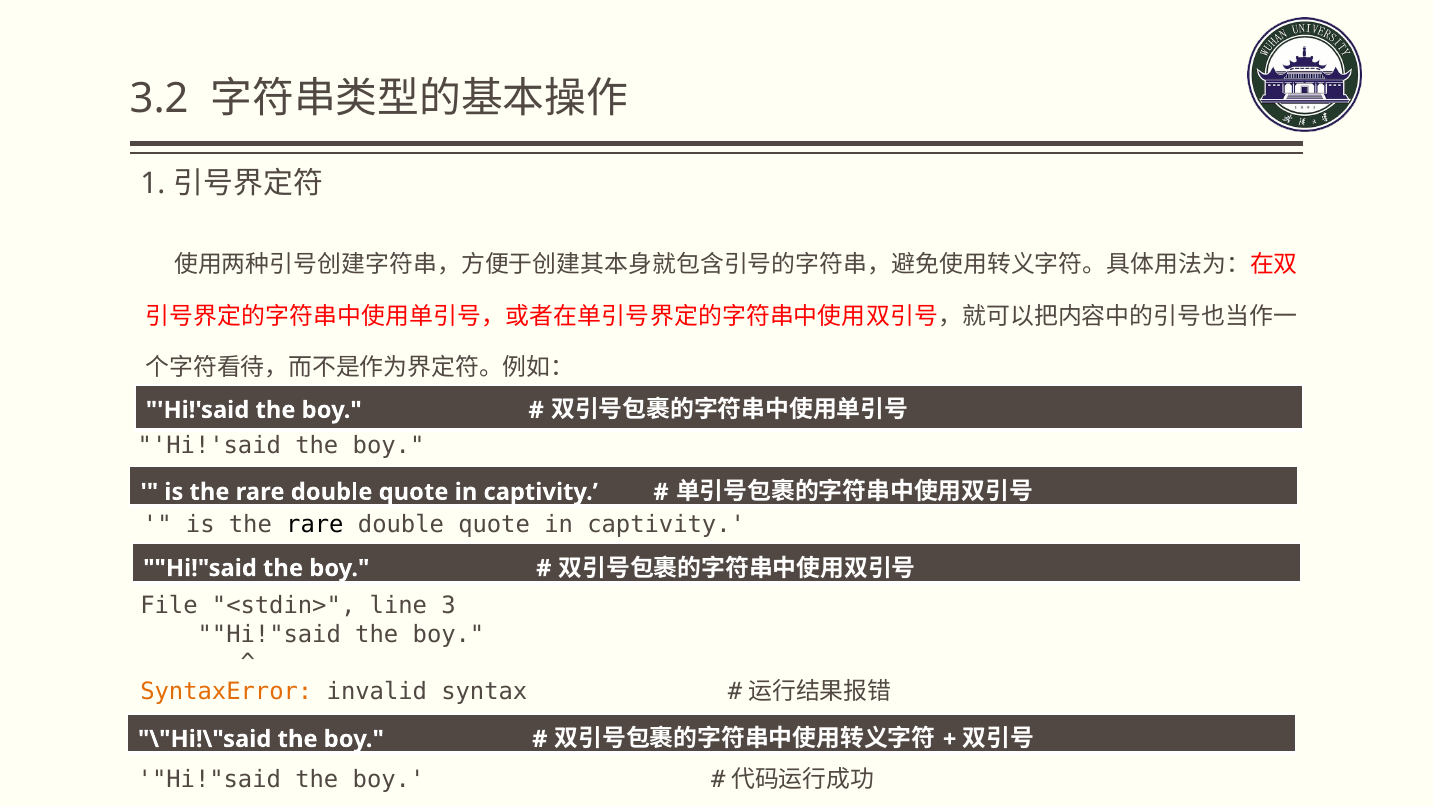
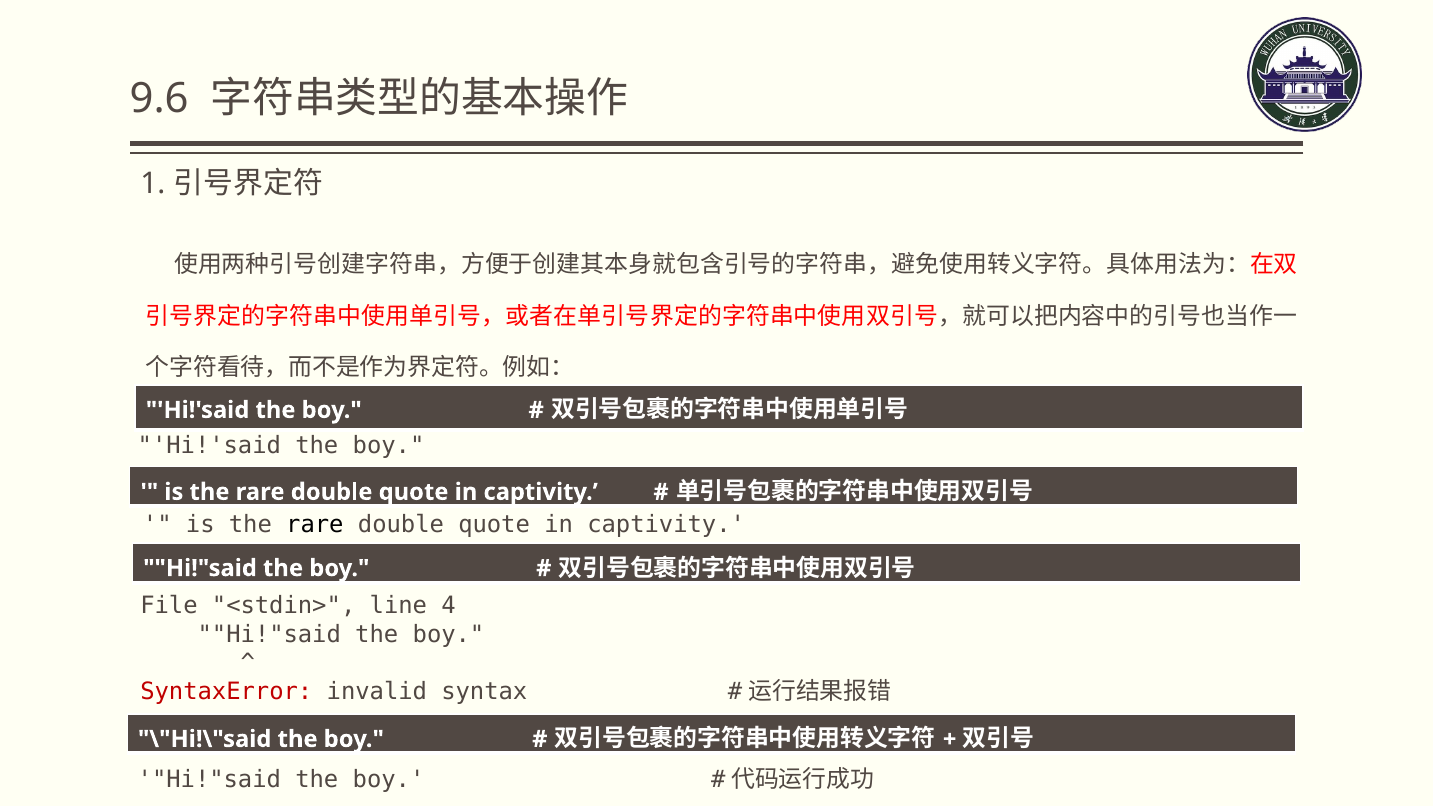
3.2: 3.2 -> 9.6 (159, 99)
3: 3 -> 4 (448, 606)
SyntaxError colour: orange -> red (226, 691)
